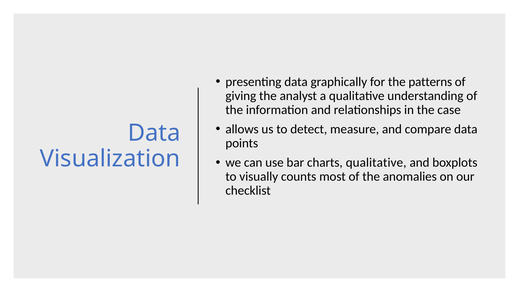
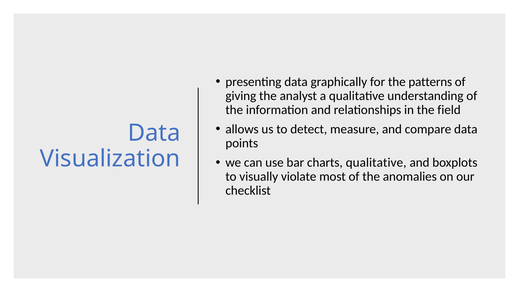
case: case -> field (449, 110)
counts: counts -> violate (299, 177)
